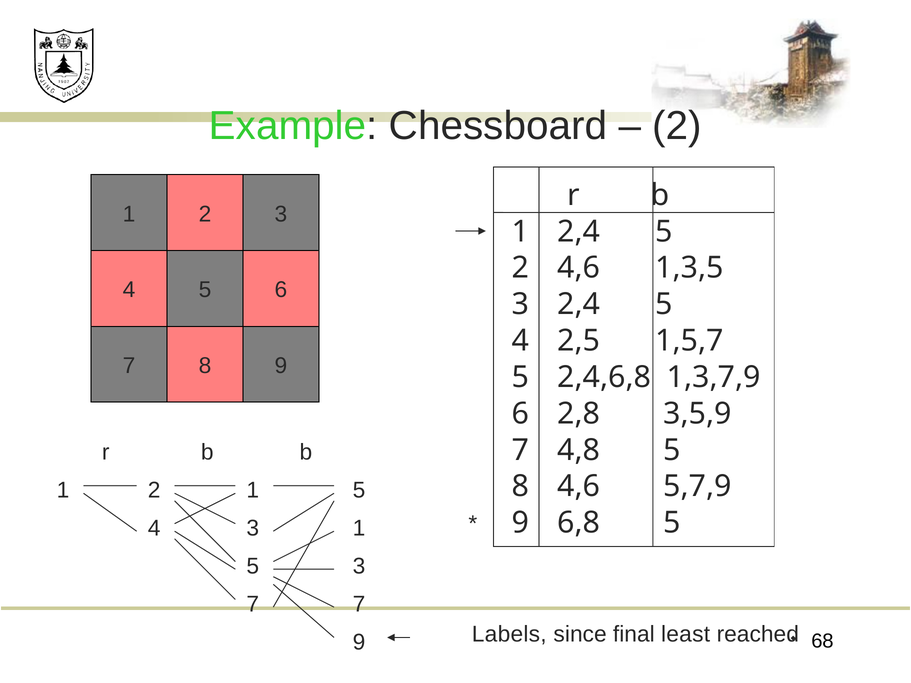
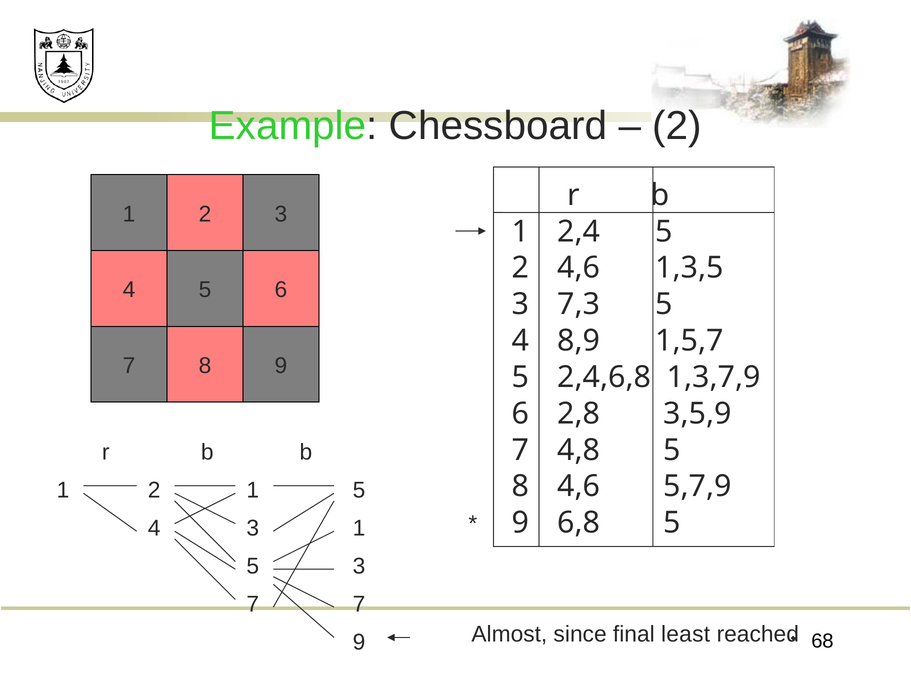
3 2,4: 2,4 -> 7,3 (579, 304)
2,5: 2,5 -> 8,9 (579, 341)
Labels: Labels -> Almost (509, 635)
